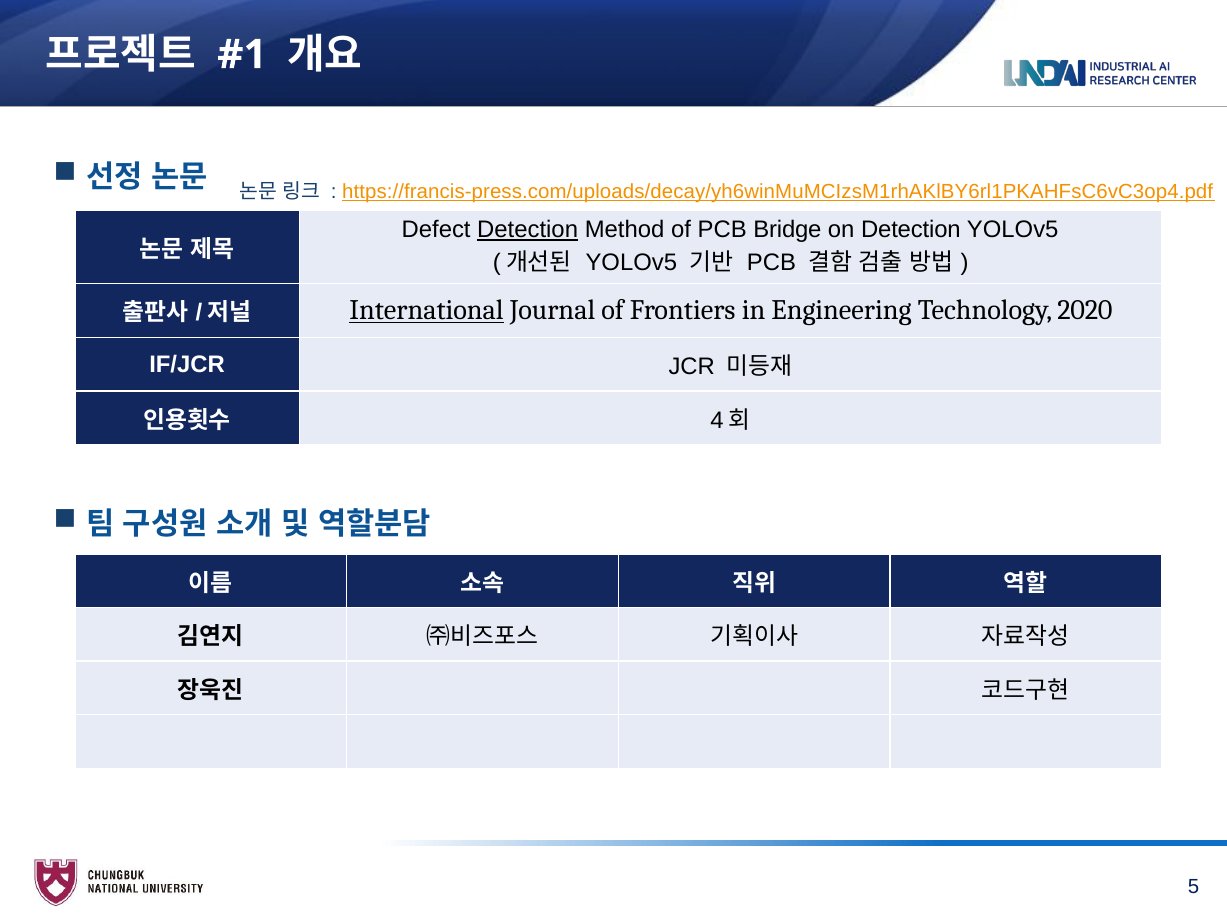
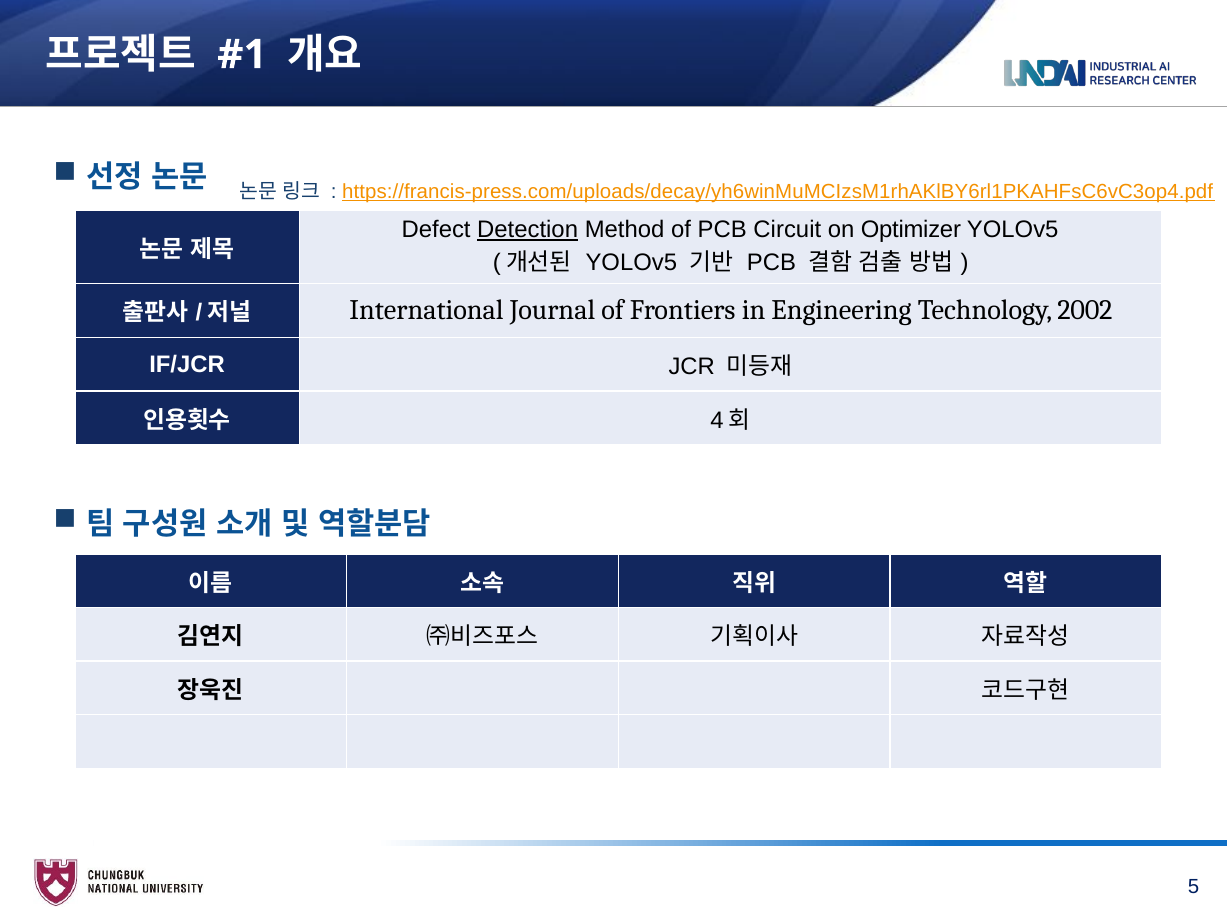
Bridge: Bridge -> Circuit (787, 230)
on Detection: Detection -> Optimizer (911, 230)
International underline: present -> none (427, 310)
2020: 2020 -> 2002 (1085, 310)
